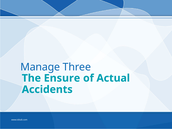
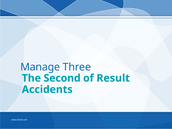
Ensure: Ensure -> Second (62, 78)
Actual: Actual -> Result (113, 78)
